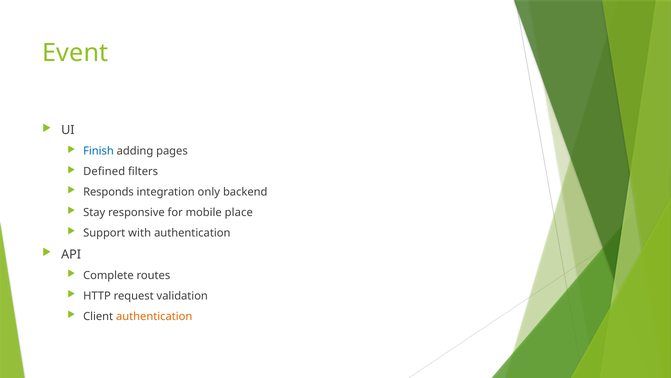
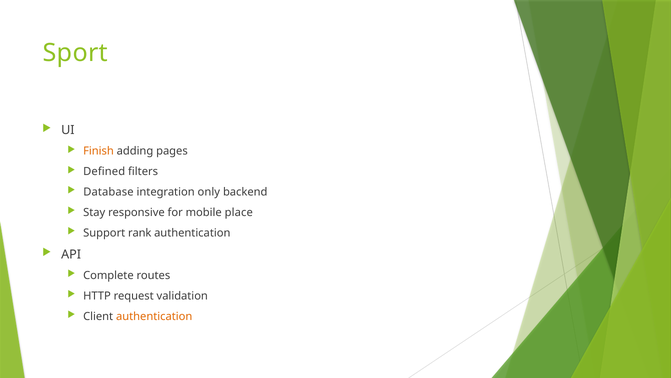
Event: Event -> Sport (75, 53)
Finish colour: blue -> orange (99, 151)
Responds: Responds -> Database (108, 192)
with: with -> rank (140, 233)
